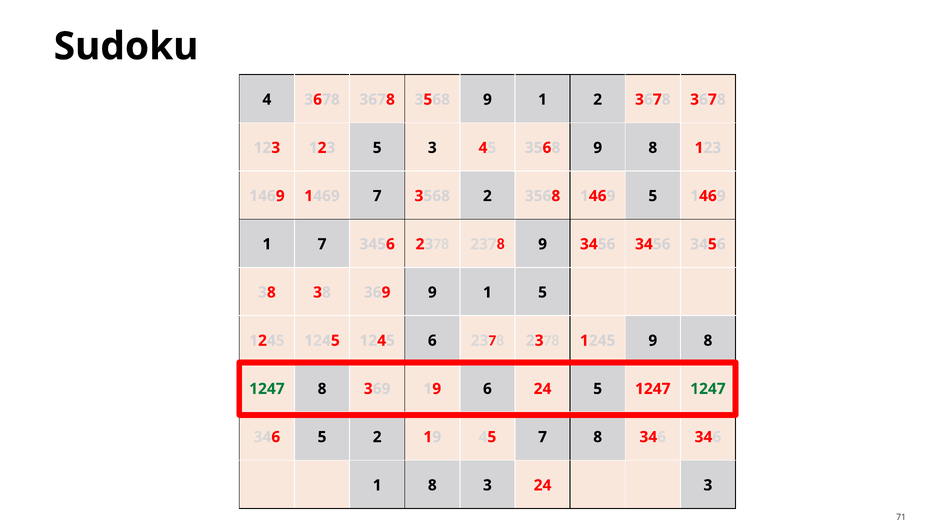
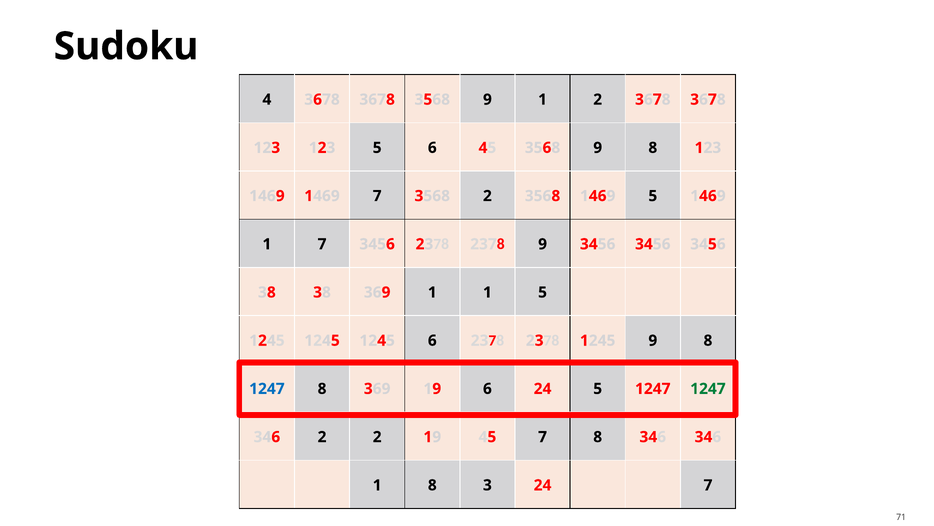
5 3: 3 -> 6 (432, 148)
369 9: 9 -> 1 (432, 292)
1247 colour: green -> blue (267, 388)
346 5: 5 -> 2 (322, 437)
24 3: 3 -> 7 (708, 485)
